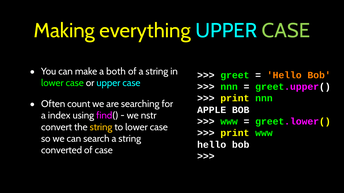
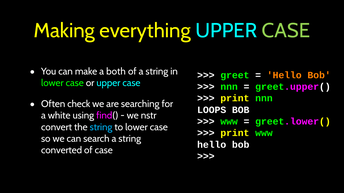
count: count -> check (79, 104)
APPLE: APPLE -> LOOPS (212, 110)
index: index -> white (59, 116)
string colour: yellow -> light blue (101, 127)
